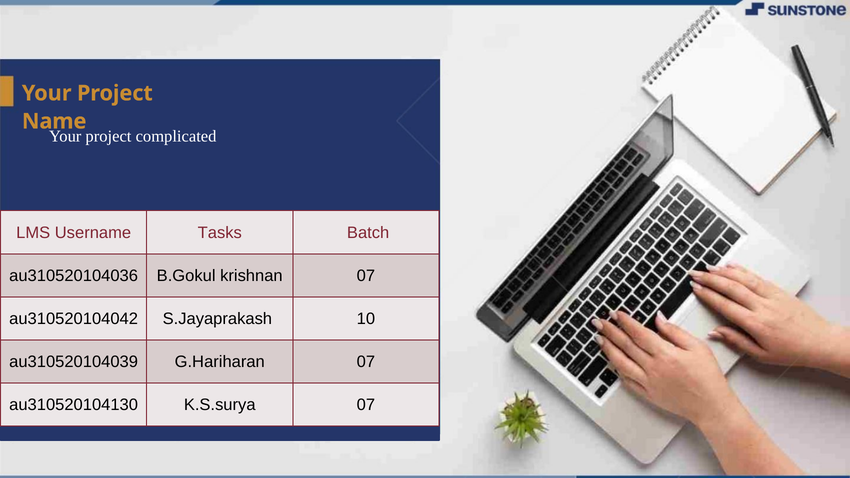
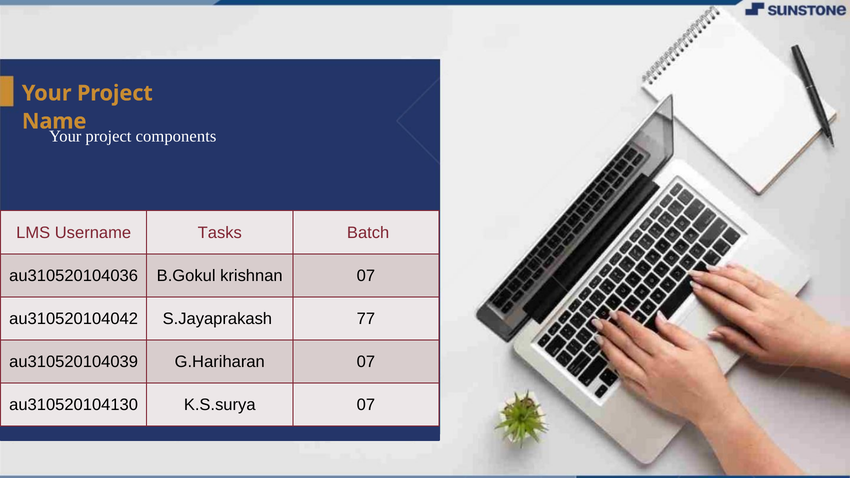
complicated: complicated -> components (176, 136)
10: 10 -> 77 (366, 319)
